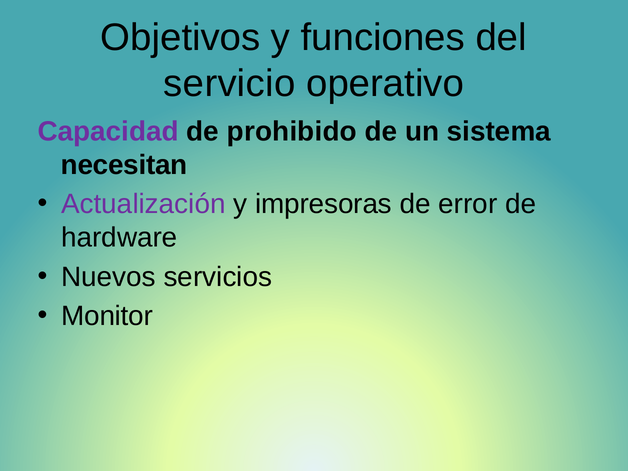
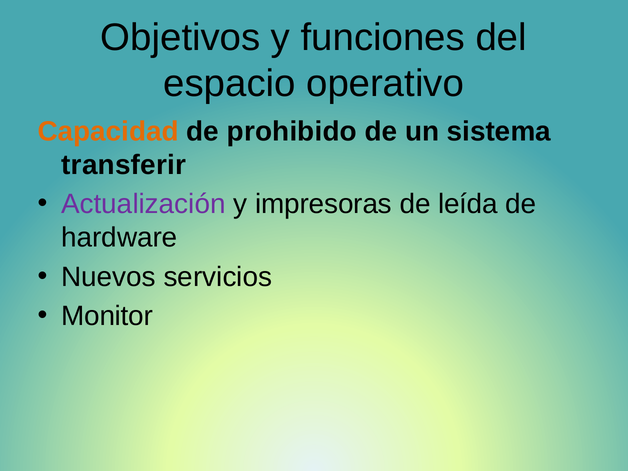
servicio: servicio -> espacio (230, 84)
Capacidad colour: purple -> orange (108, 132)
necesitan: necesitan -> transferir (124, 165)
error: error -> leída (468, 204)
